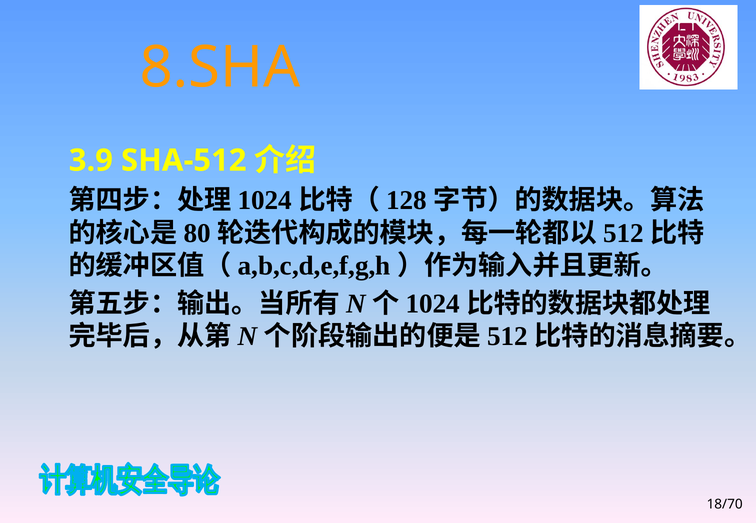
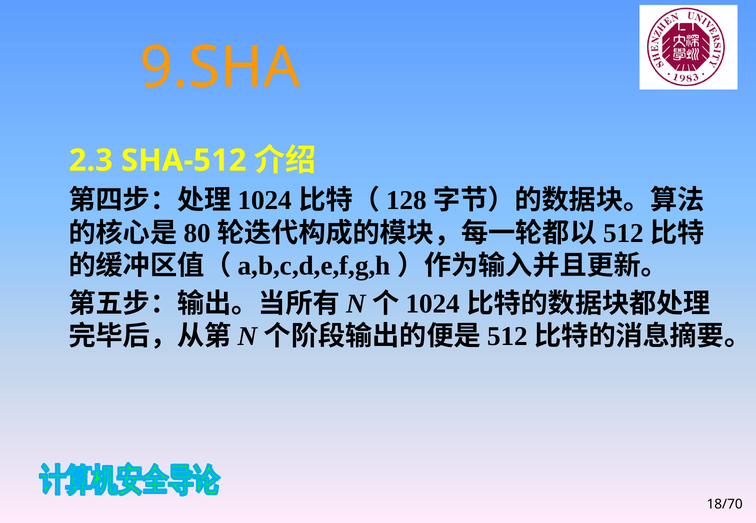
8.SHA: 8.SHA -> 9.SHA (220, 67)
3.9: 3.9 -> 2.3 (91, 161)
